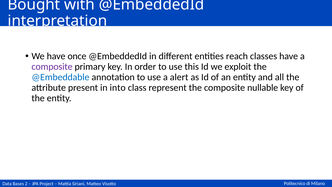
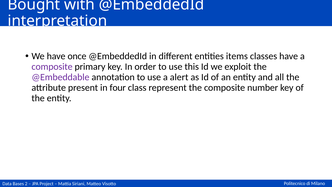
reach: reach -> items (237, 56)
@Embeddable colour: blue -> purple (60, 77)
into: into -> four (118, 88)
nullable: nullable -> number (263, 88)
